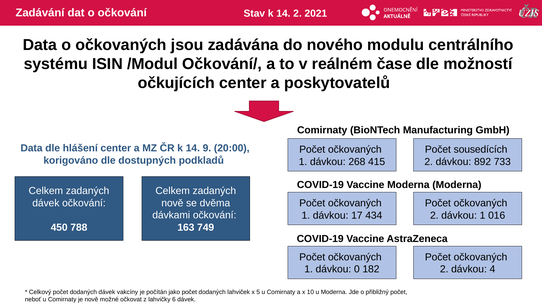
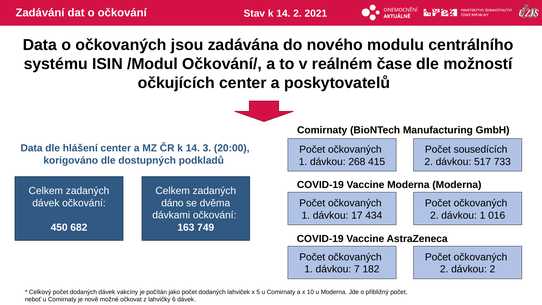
9: 9 -> 3 (207, 148)
892: 892 -> 517 (483, 162)
nově: nově -> dáno (172, 203)
788: 788 -> 682 (79, 227)
0: 0 -> 7 (357, 269)
dávkou 4: 4 -> 2 (492, 269)
